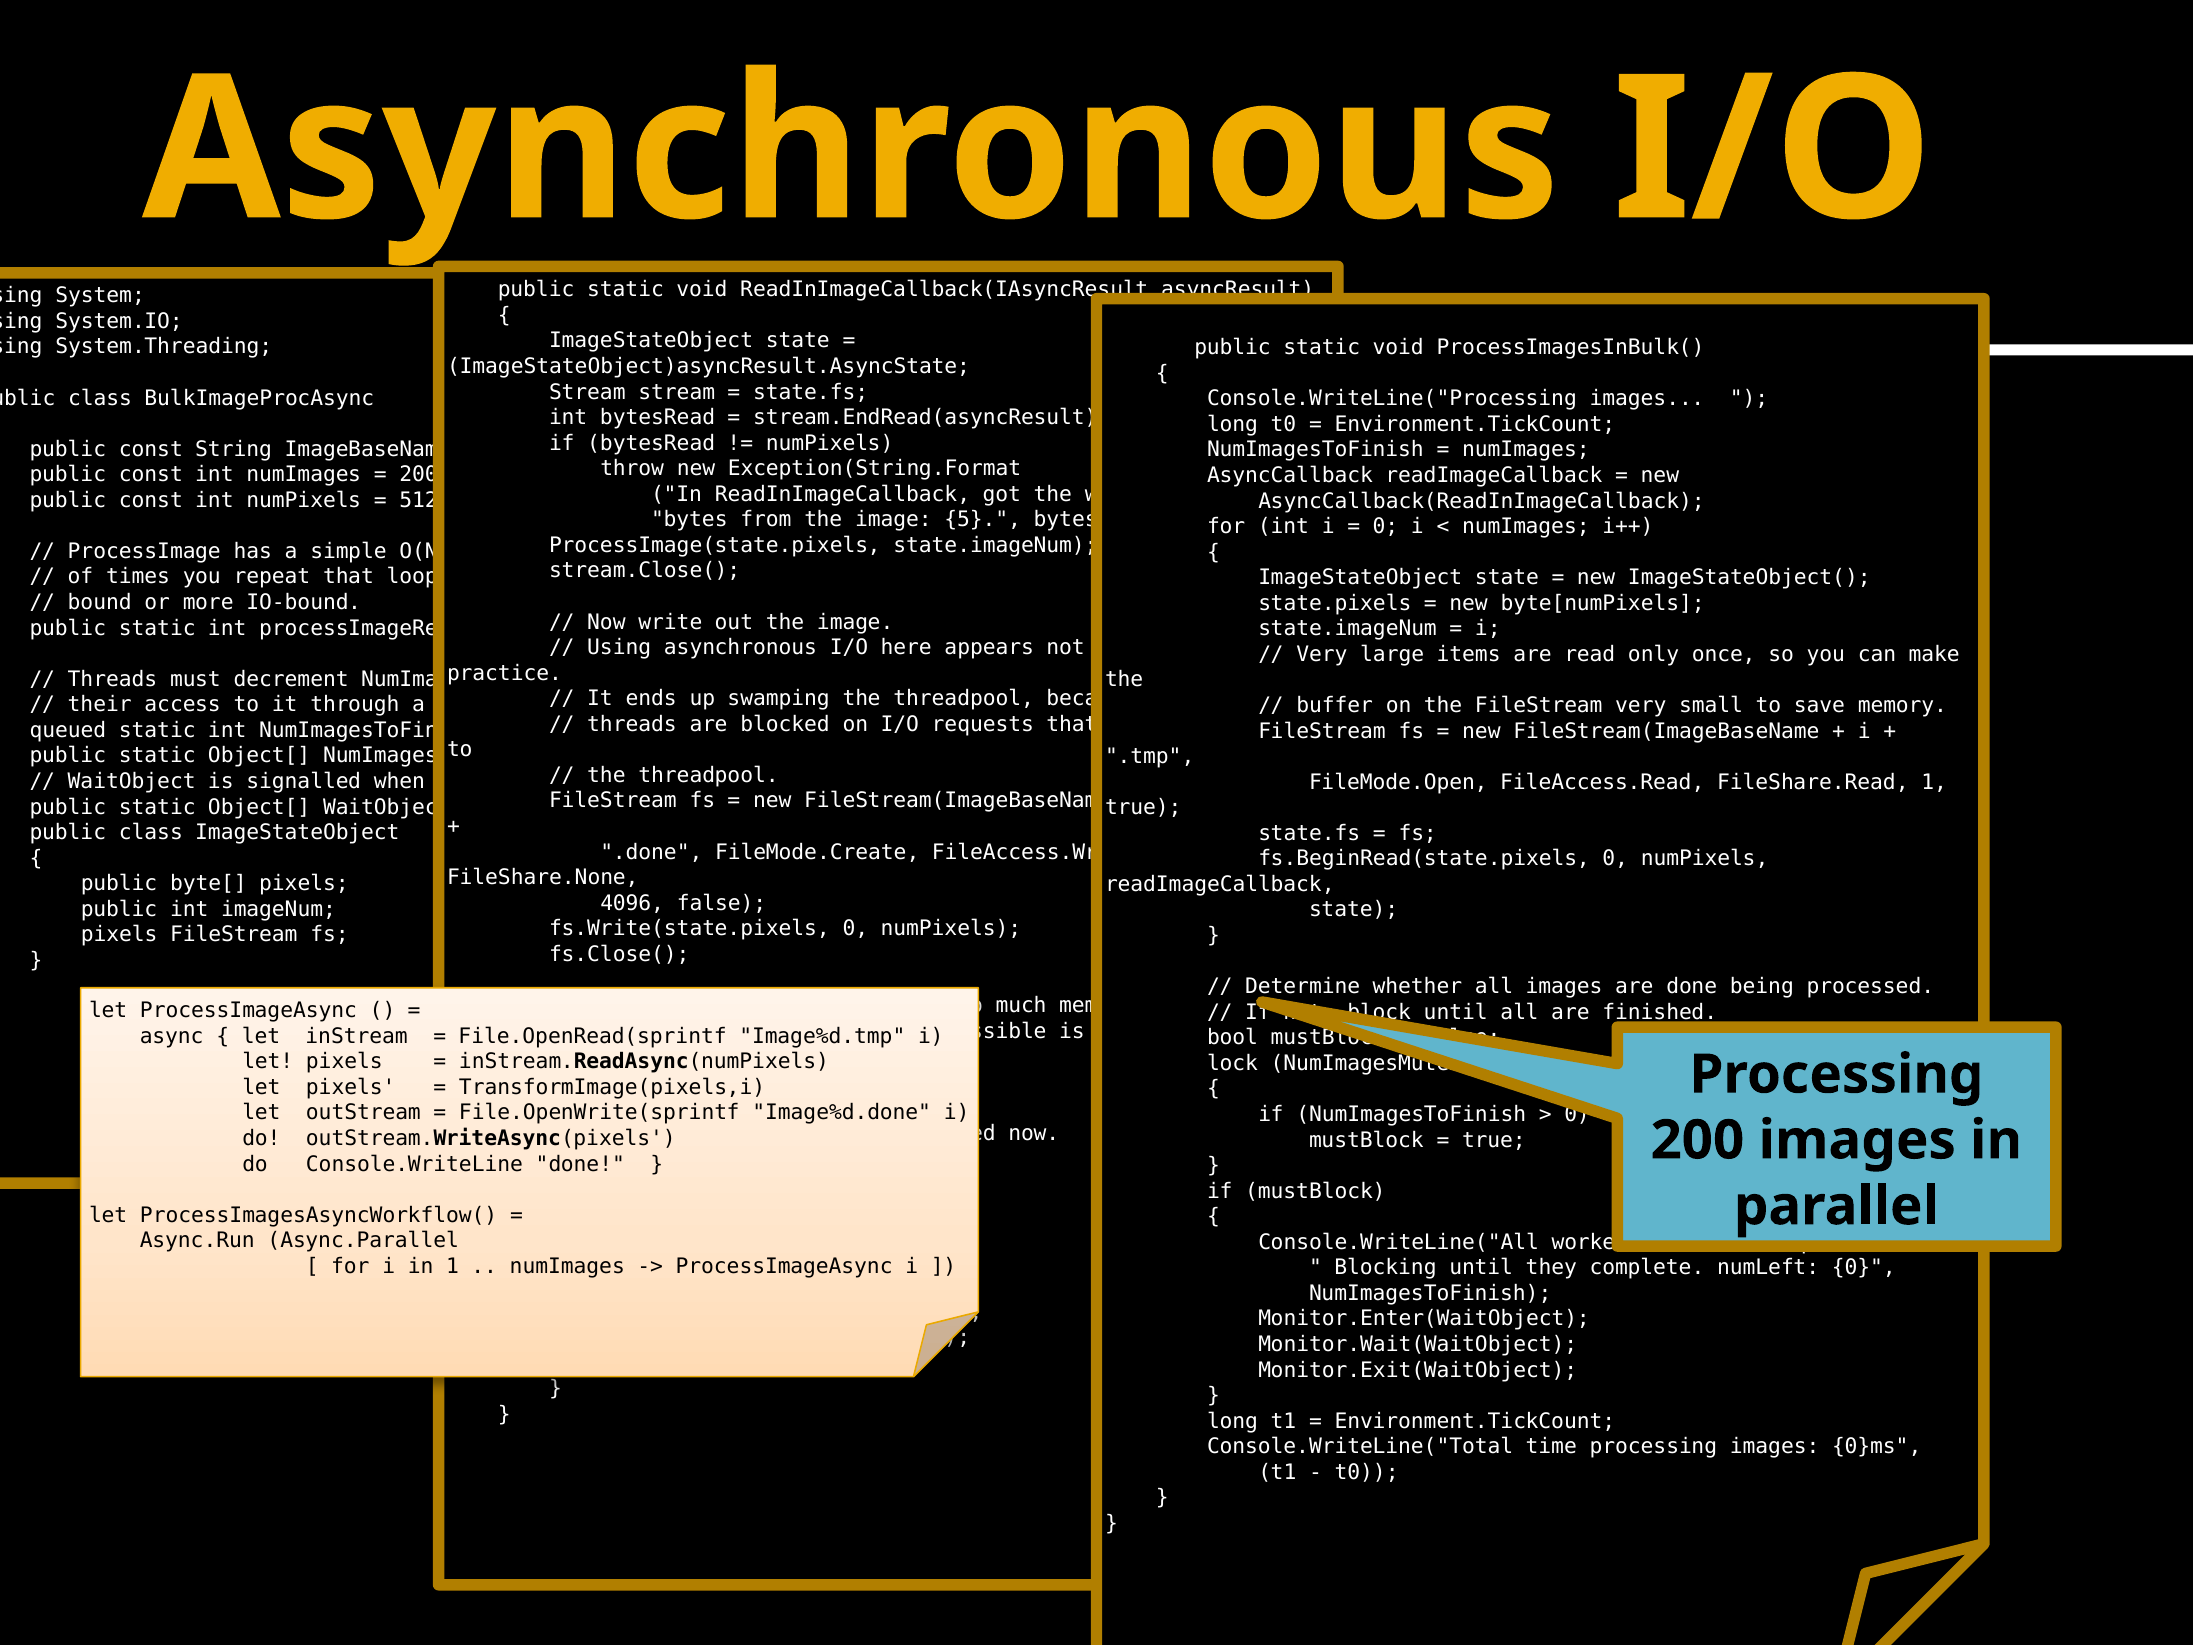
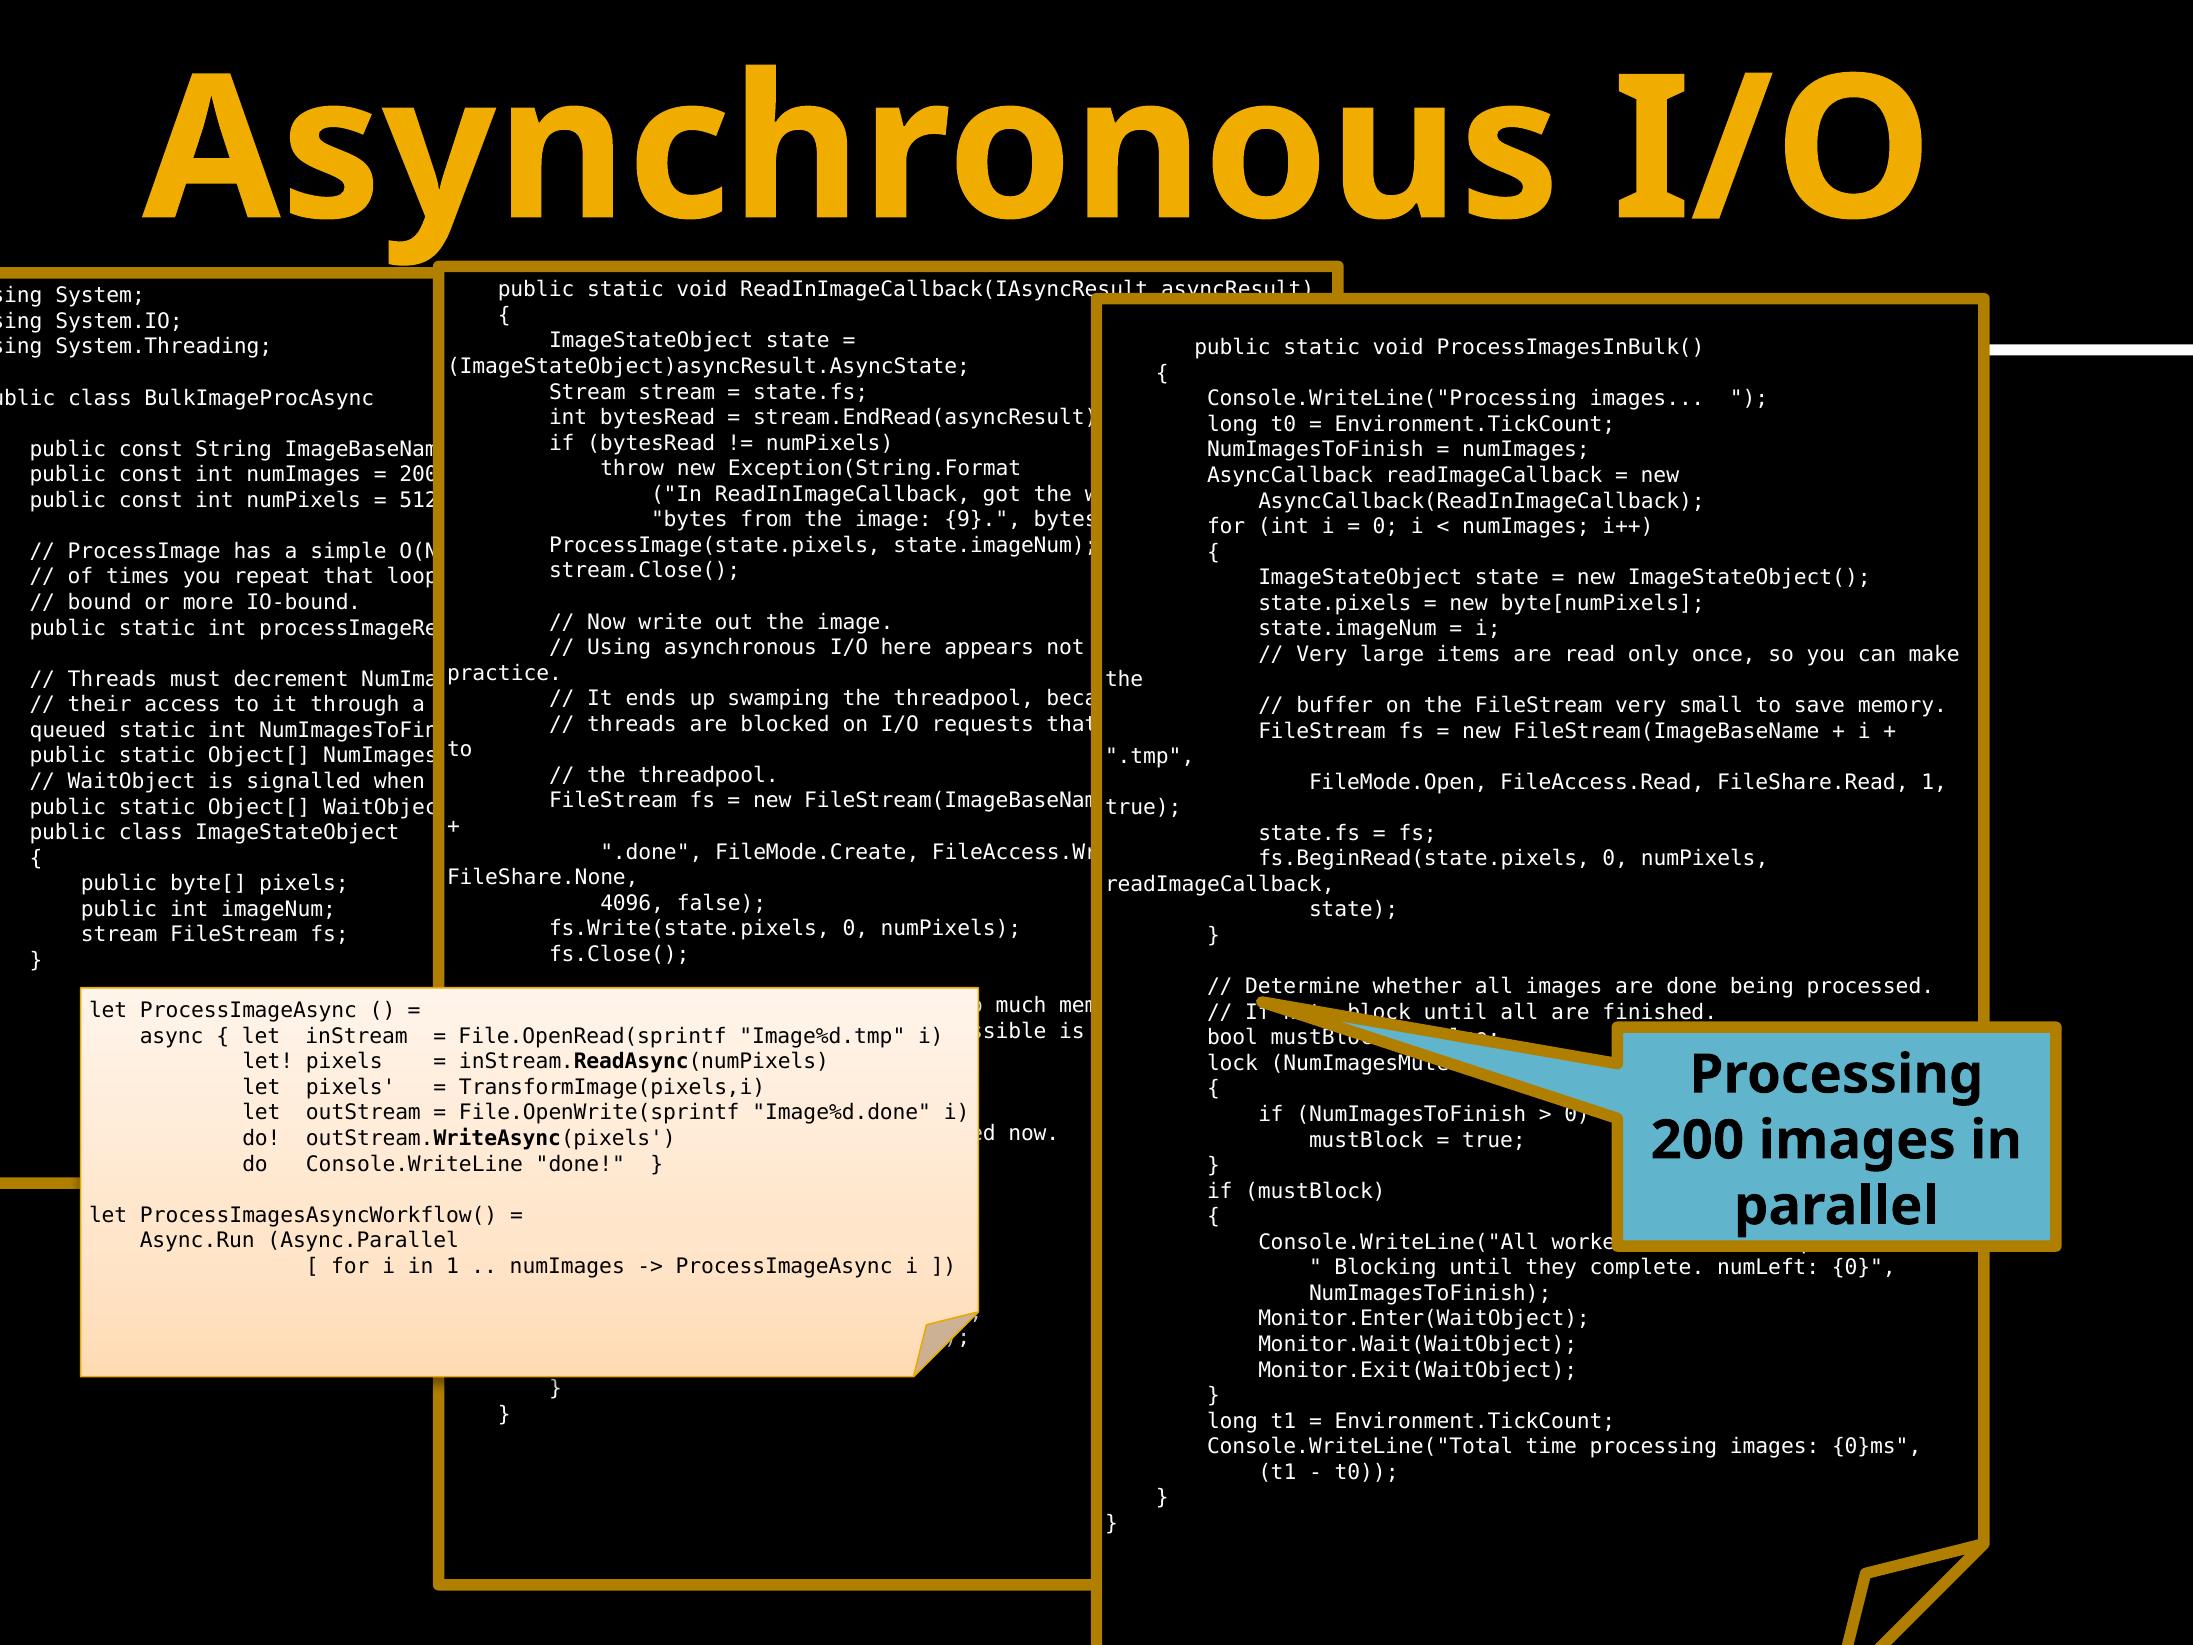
5: 5 -> 9 (983, 520)
pixels: pixels -> stream (119, 935)
